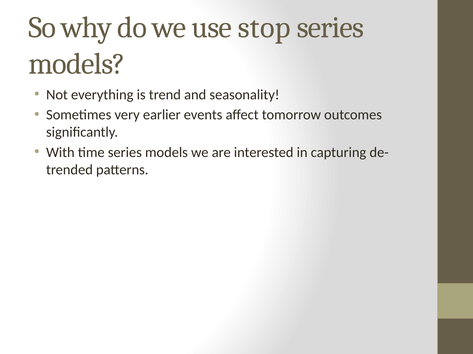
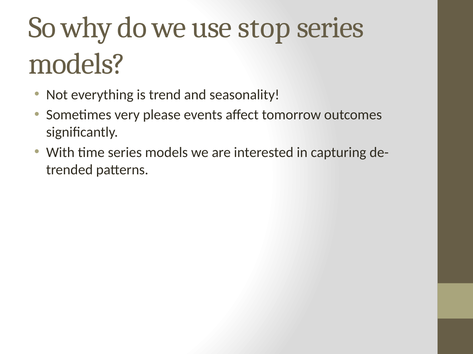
earlier: earlier -> please (162, 115)
